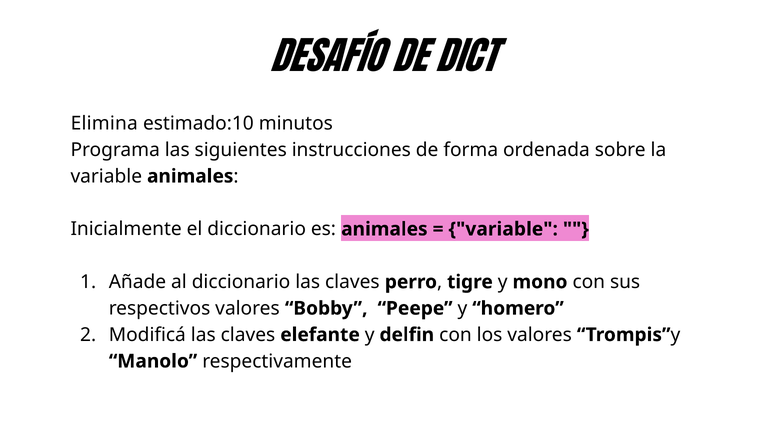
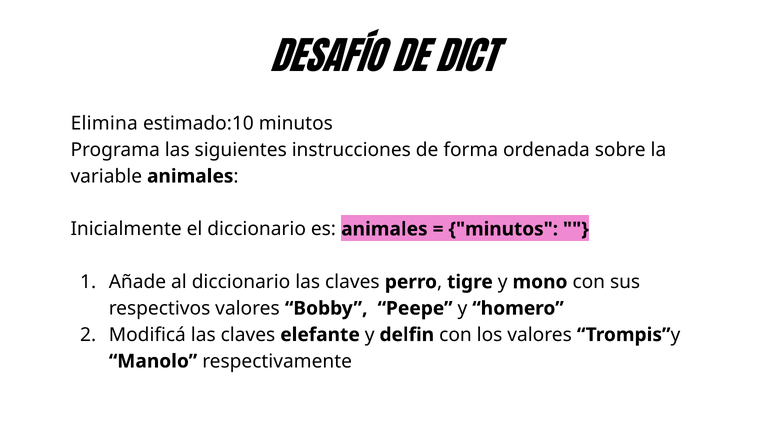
variable: variable -> minutos (503, 229)
